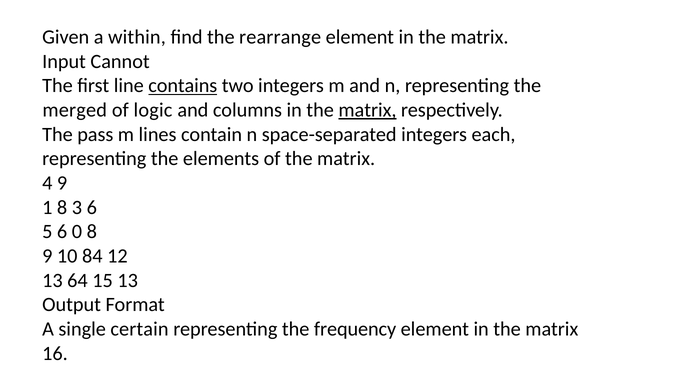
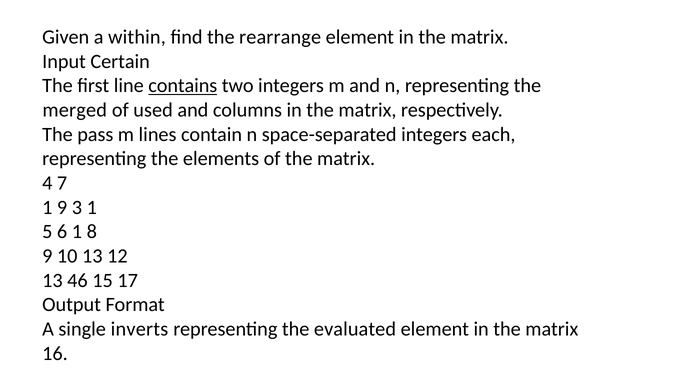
Cannot: Cannot -> Certain (120, 61)
logic: logic -> used (153, 110)
matrix underline: present -> none (367, 110)
4 9: 9 -> 7 (62, 183)
1 8: 8 -> 9 (62, 207)
3 6: 6 -> 1 (92, 207)
6 0: 0 -> 1 (77, 232)
10 84: 84 -> 13 (92, 256)
64: 64 -> 46 (77, 280)
15 13: 13 -> 17 (128, 280)
certain: certain -> inverts (139, 329)
frequency: frequency -> evaluated (355, 329)
